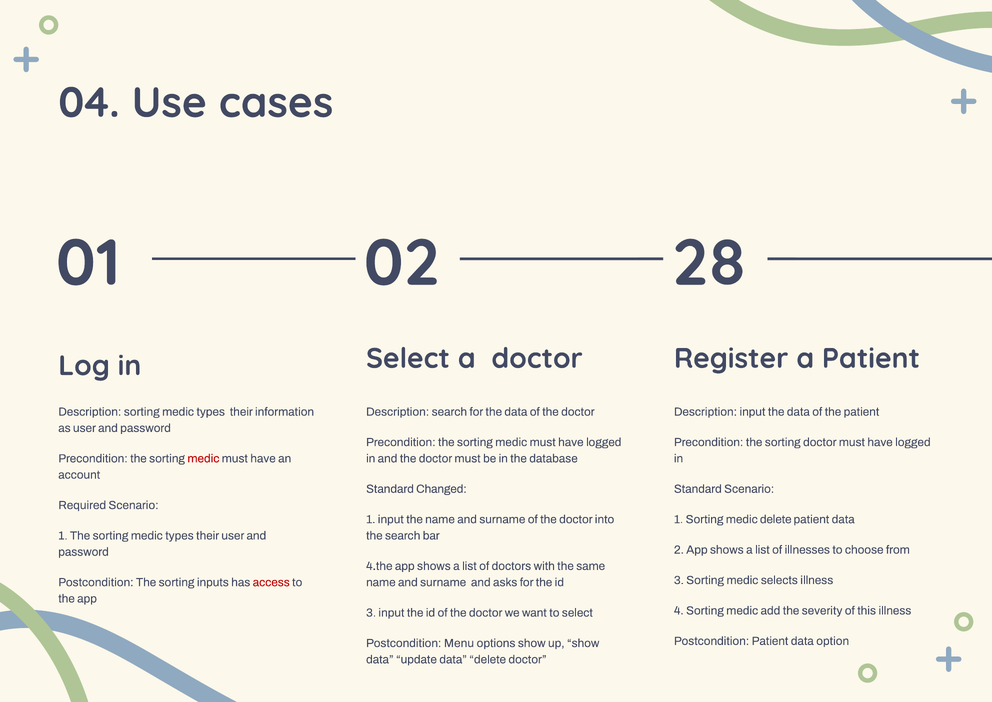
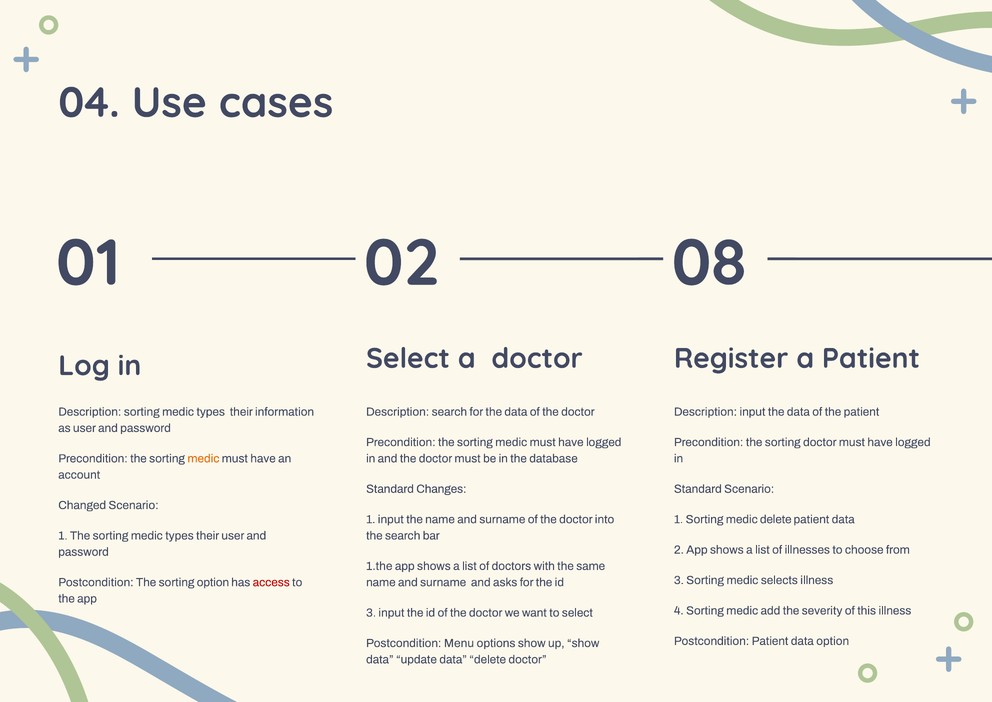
28: 28 -> 08 (709, 263)
medic colour: red -> orange (203, 458)
Changed: Changed -> Changes (441, 488)
Required: Required -> Changed (82, 505)
4.the: 4.the -> 1.the (379, 566)
sorting inputs: inputs -> option (213, 582)
